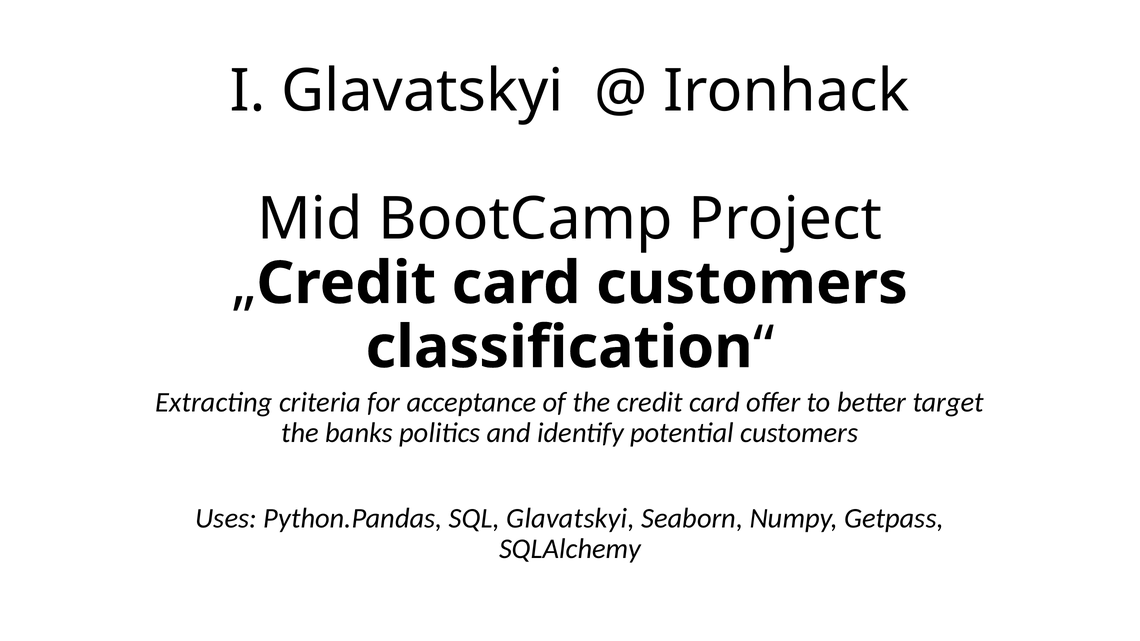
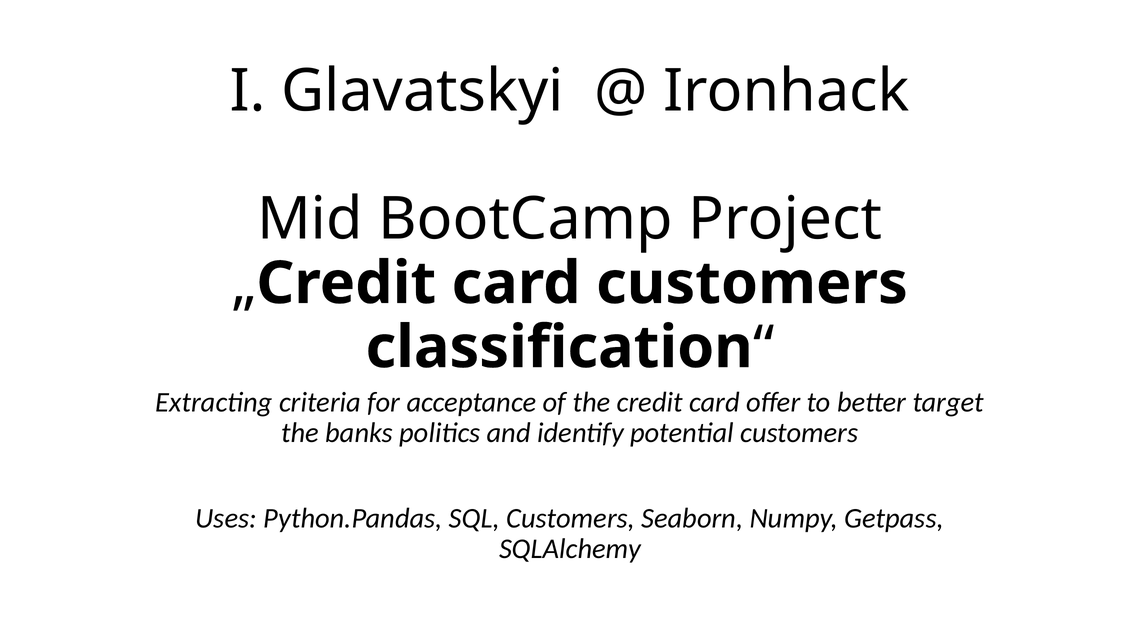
SQL Glavatskyi: Glavatskyi -> Customers (571, 518)
